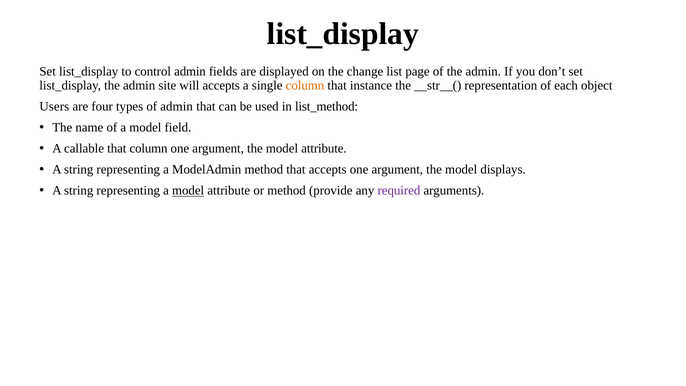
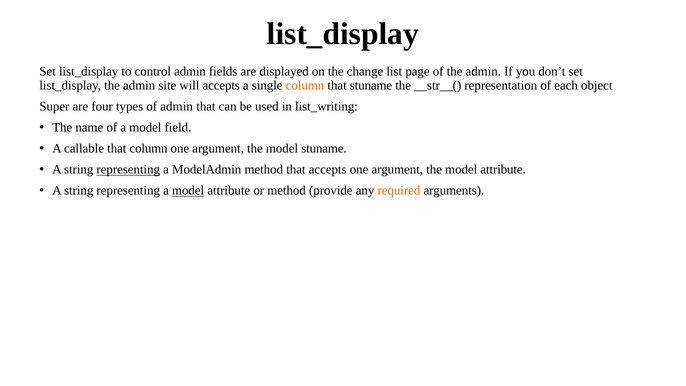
that instance: instance -> stuname (371, 85)
Users: Users -> Super (54, 106)
list_method: list_method -> list_writing (326, 106)
the model attribute: attribute -> stuname (324, 149)
representing underline: none -> present (128, 170)
the model displays: displays -> attribute (503, 170)
required colour: purple -> orange (399, 191)
